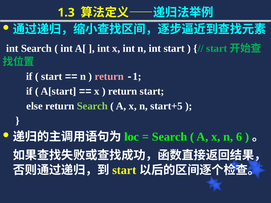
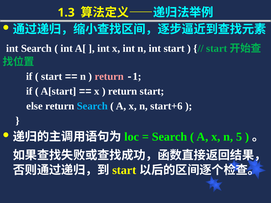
Search colour: light green -> light blue (92, 106)
start+5: start+5 -> start+6 (167, 106)
6: 6 -> 5 (239, 137)
